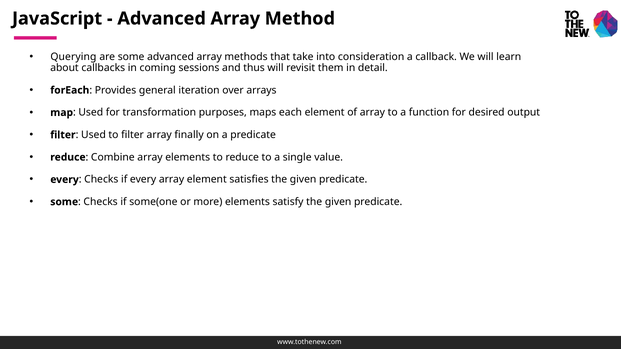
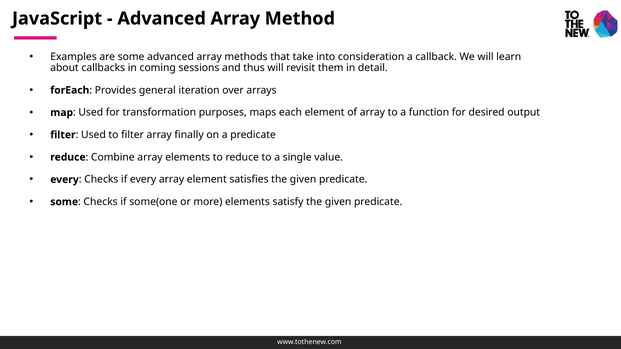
Querying: Querying -> Examples (73, 57)
